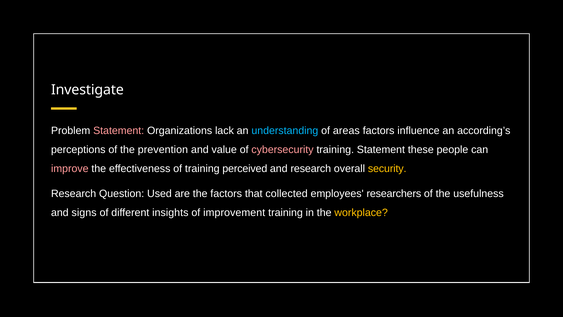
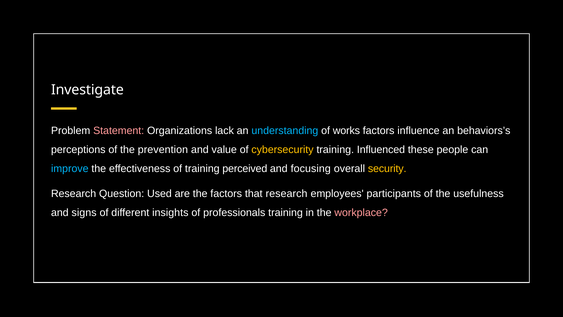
areas: areas -> works (346, 131)
according’s: according’s -> behaviors’s (484, 131)
cybersecurity colour: pink -> yellow (282, 150)
training Statement: Statement -> Influenced (381, 150)
improve colour: pink -> light blue (70, 169)
and research: research -> focusing (311, 169)
that collected: collected -> research (287, 194)
researchers: researchers -> participants (394, 194)
improvement: improvement -> professionals (234, 213)
workplace colour: yellow -> pink (361, 213)
